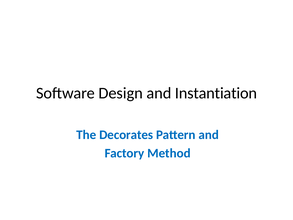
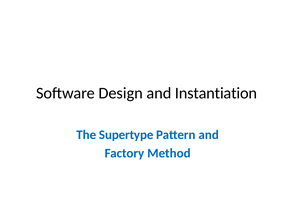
Decorates: Decorates -> Supertype (126, 135)
